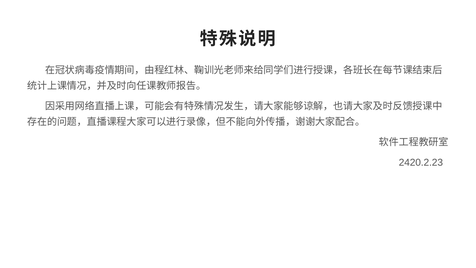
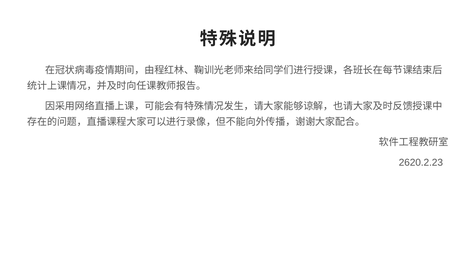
2420.2.23: 2420.2.23 -> 2620.2.23 (421, 162)
